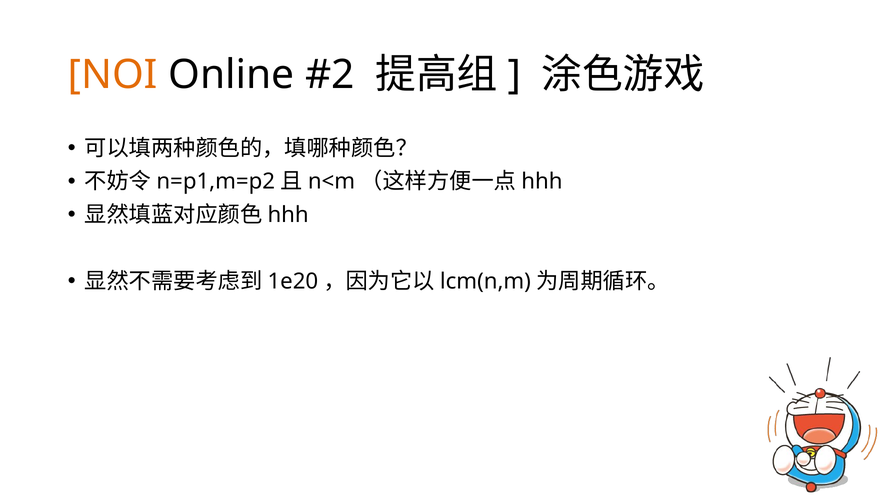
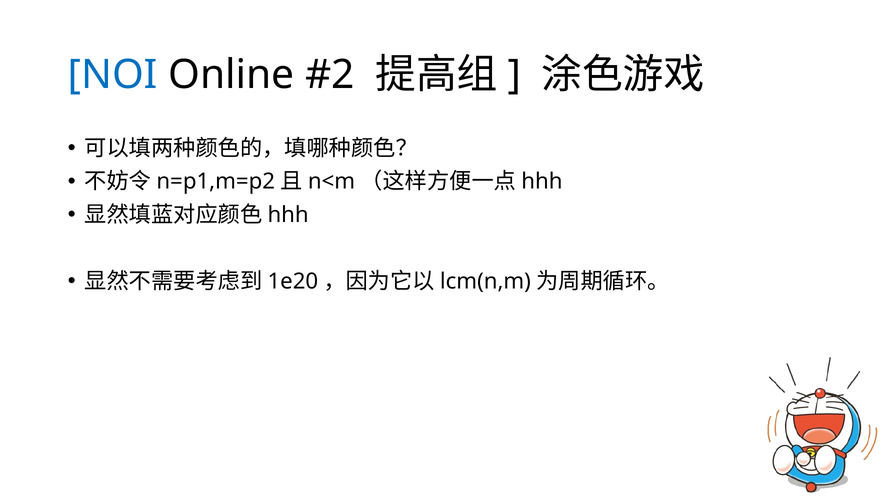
NOI colour: orange -> blue (113, 75)
